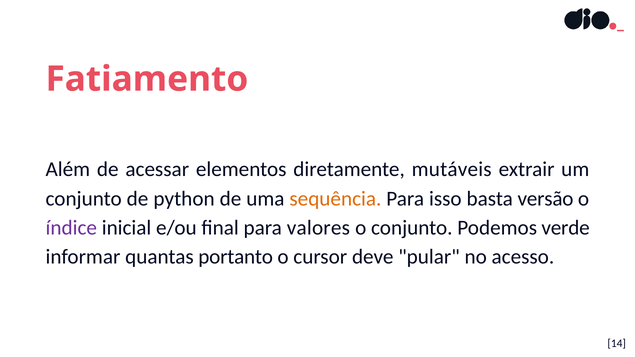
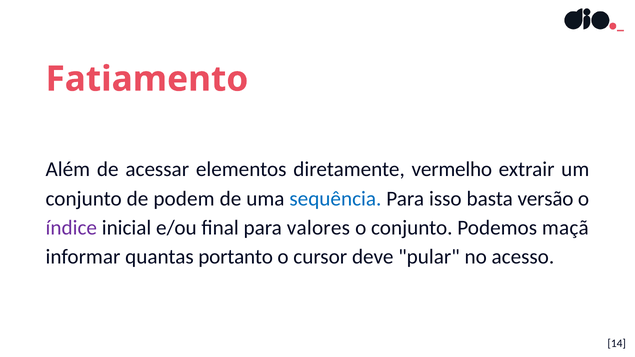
mutáveis: mutáveis -> vermelho (452, 169)
python: python -> podem (184, 199)
sequência colour: orange -> blue (335, 199)
verde: verde -> maçã (565, 228)
